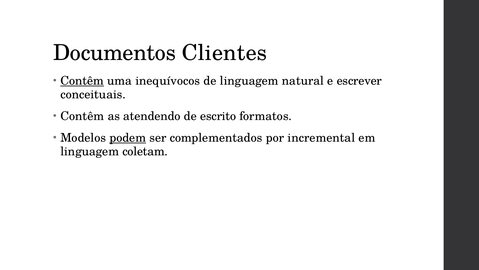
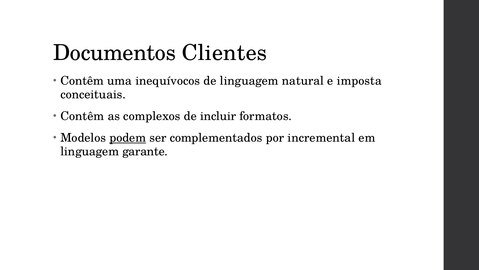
Contêm underline: present -> none (82, 81)
escrever: escrever -> imposta (359, 81)
atendendo: atendendo -> complexos (152, 116)
escrito: escrito -> incluir (218, 116)
coletam: coletam -> garante (145, 151)
